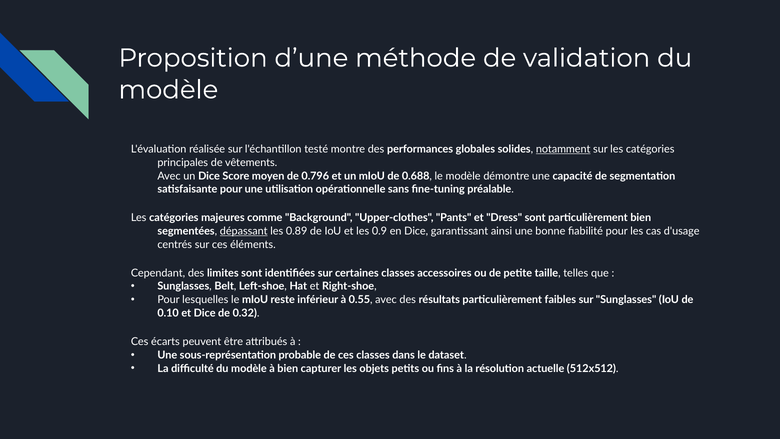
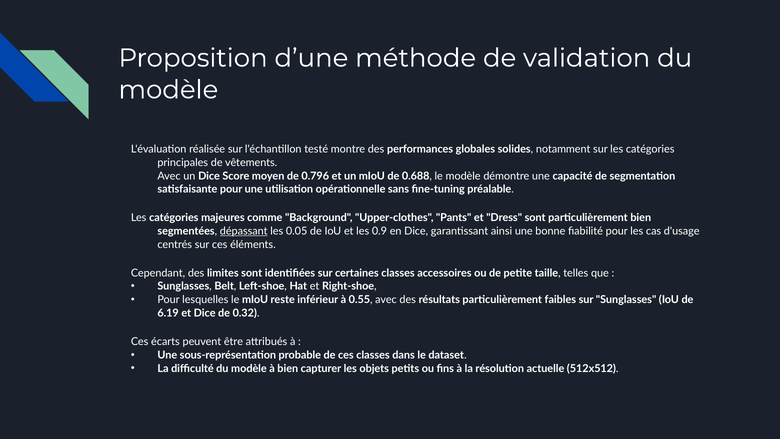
notamment underline: present -> none (563, 149)
0.89: 0.89 -> 0.05 (297, 231)
0.10: 0.10 -> 6.19 (168, 313)
